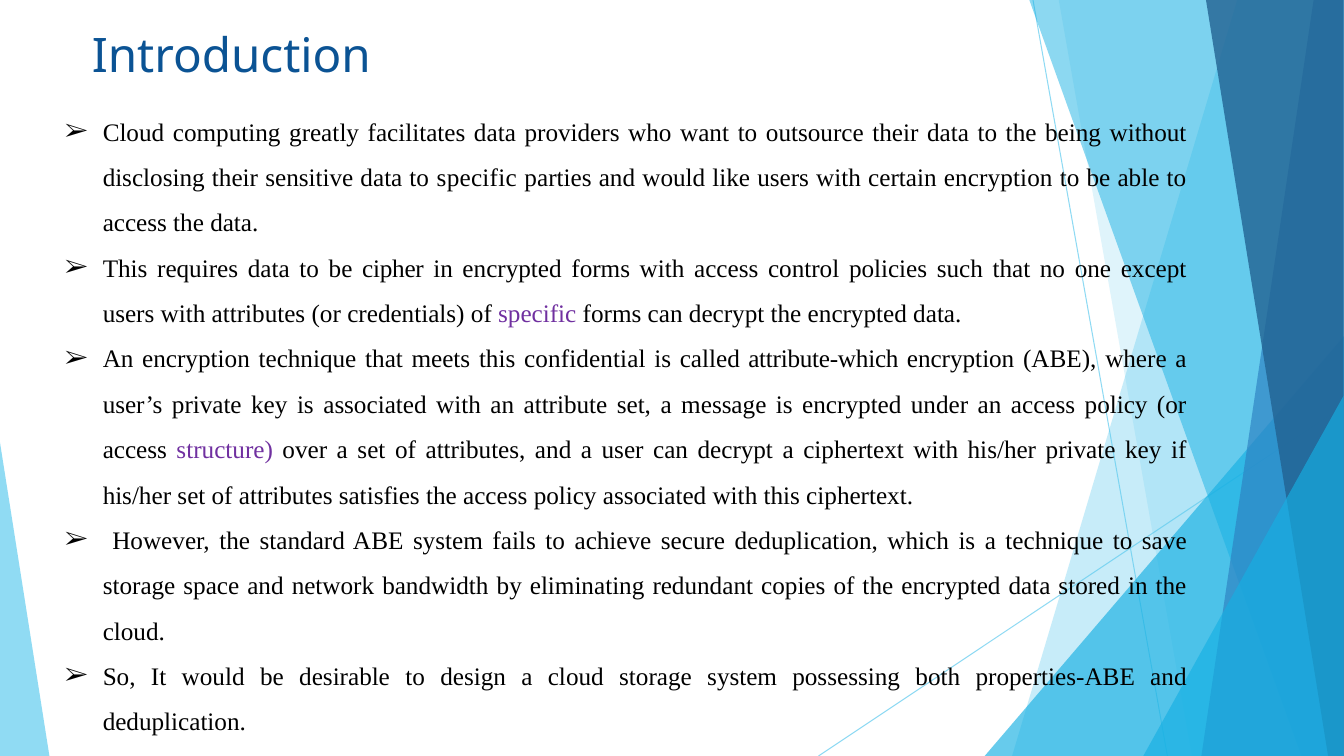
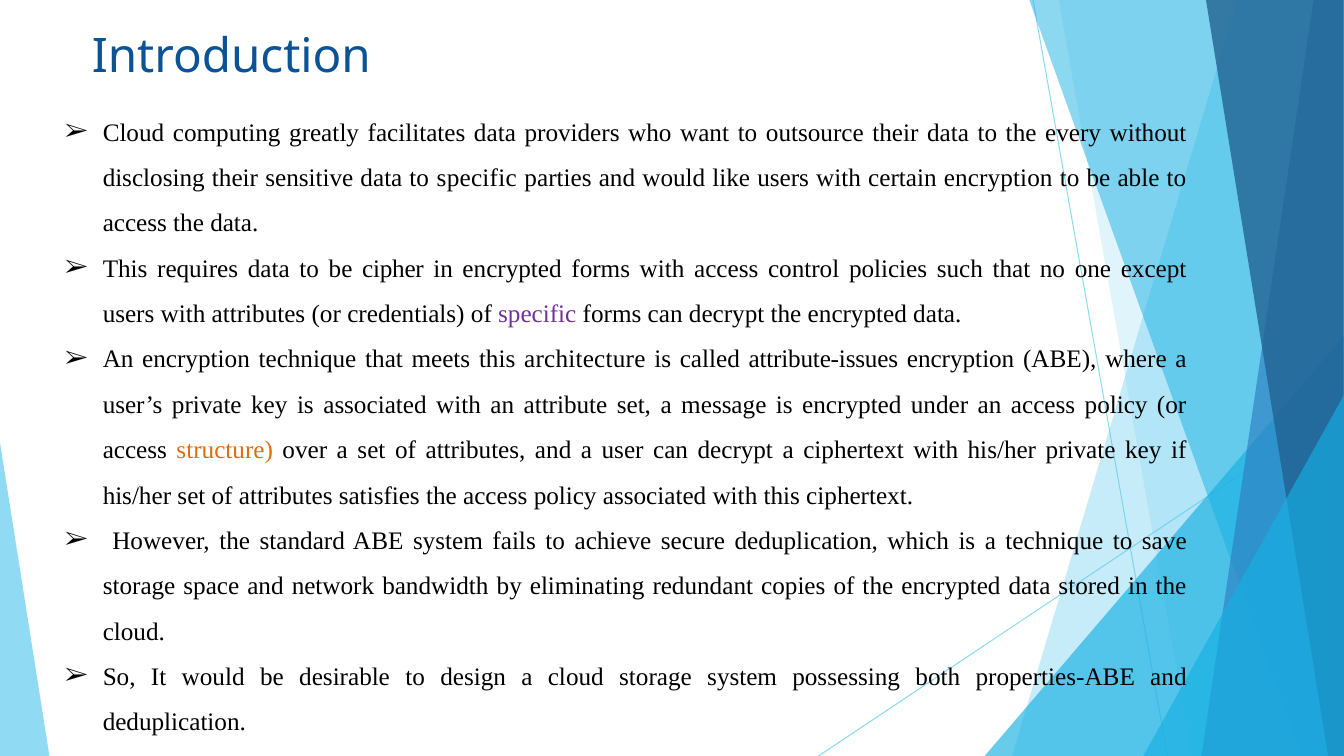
being: being -> every (1073, 133)
confidential: confidential -> architecture (585, 360)
attribute-which: attribute-which -> attribute-issues (823, 360)
structure colour: purple -> orange (225, 450)
